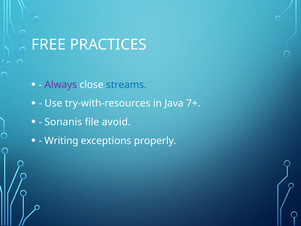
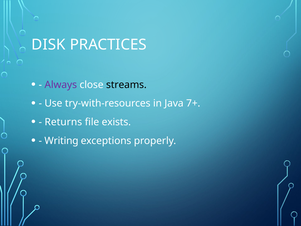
FREE: FREE -> DISK (48, 45)
streams colour: blue -> black (126, 85)
Sonanis: Sonanis -> Returns (63, 122)
avoid: avoid -> exists (116, 122)
